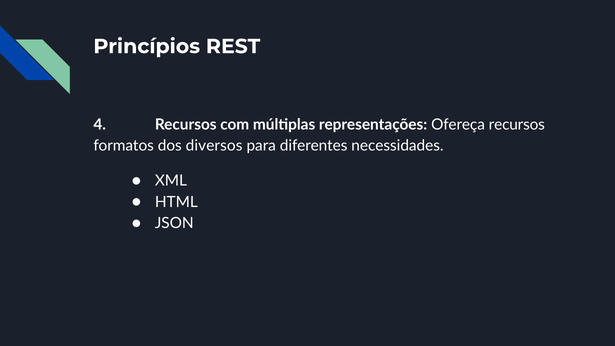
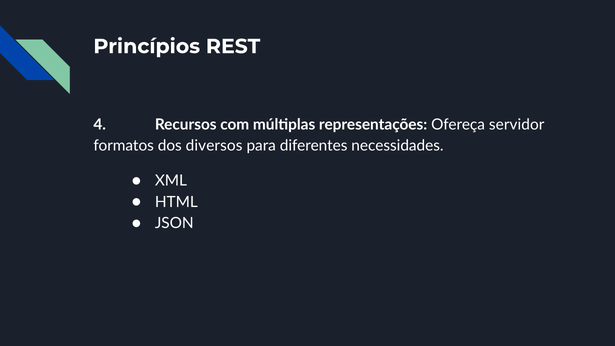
Ofereça recursos: recursos -> servidor (517, 125)
